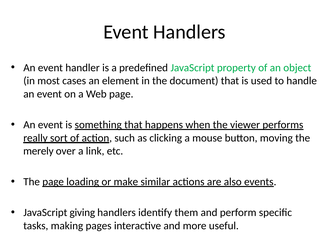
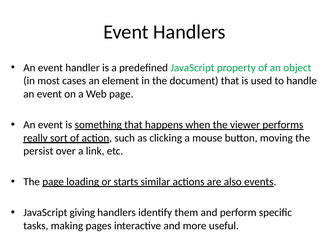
merely: merely -> persist (38, 151)
make: make -> starts (126, 182)
